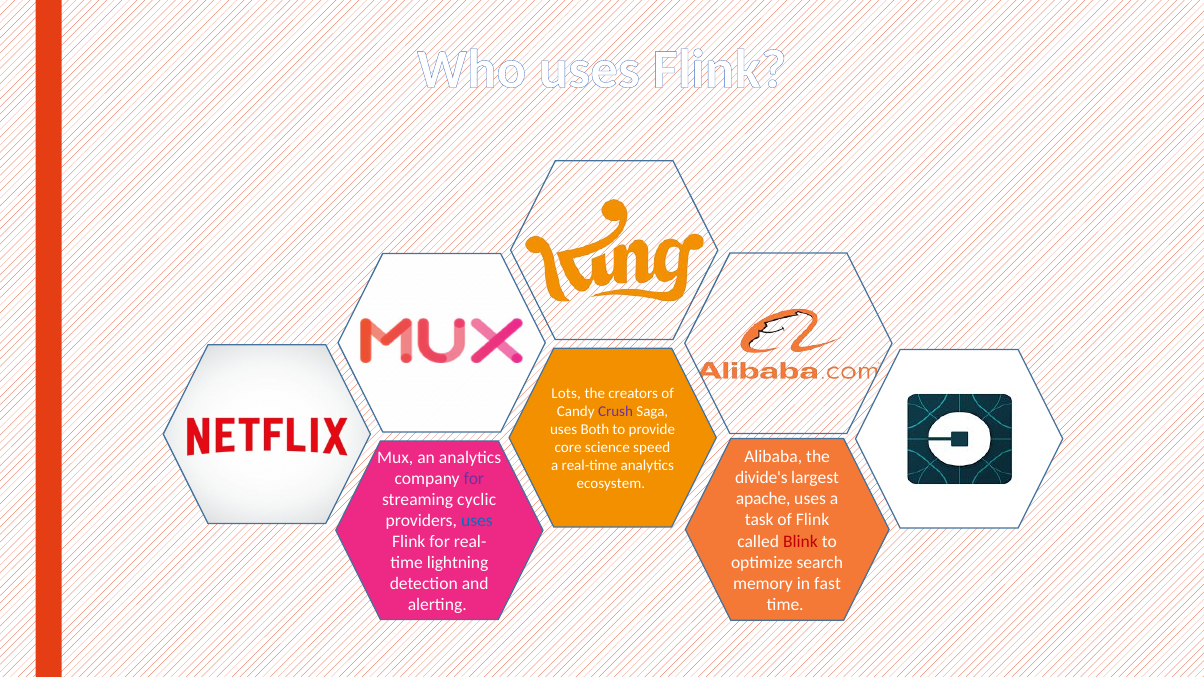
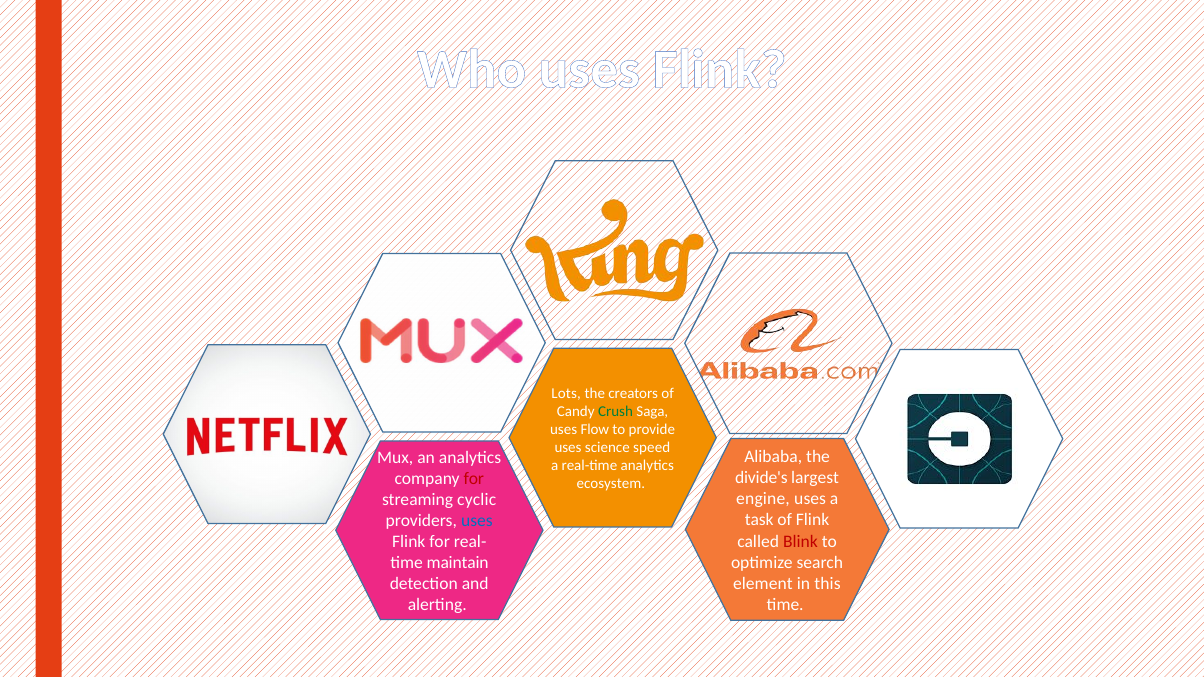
Crush colour: purple -> green (616, 412)
Both: Both -> Flow (595, 430)
core: core -> uses (568, 448)
for colour: purple -> red (474, 479)
apache: apache -> engine (763, 499)
lightning: lightning -> maintain (458, 563)
memory: memory -> element (763, 584)
fast: fast -> this (828, 584)
